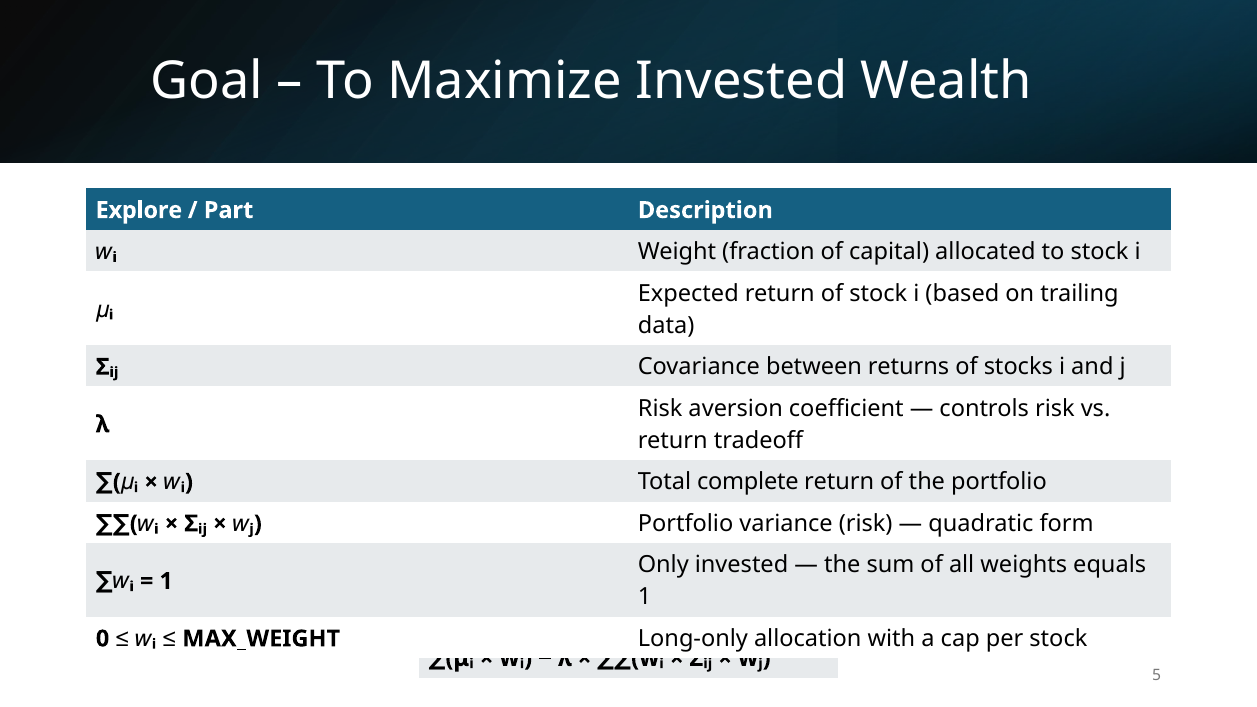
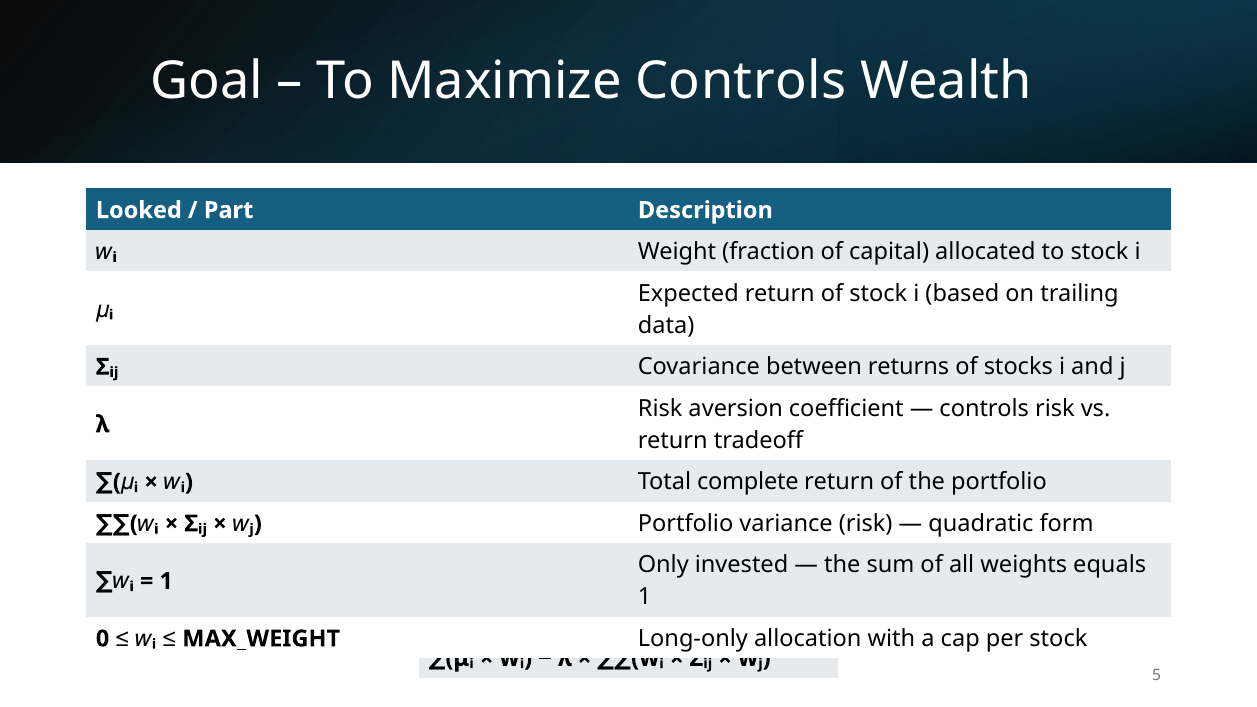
Maximize Invested: Invested -> Controls (741, 81)
Explore: Explore -> Looked (139, 210)
